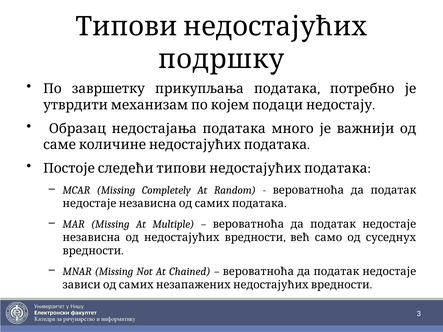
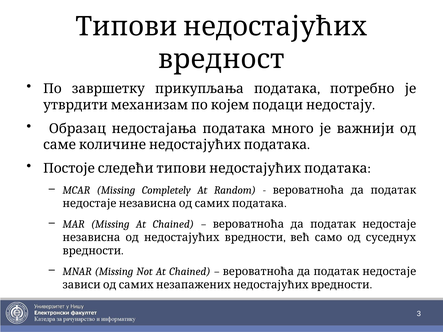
подршку: подршку -> вредност (221, 59)
Missing At Multiple: Multiple -> Chained (173, 224)
